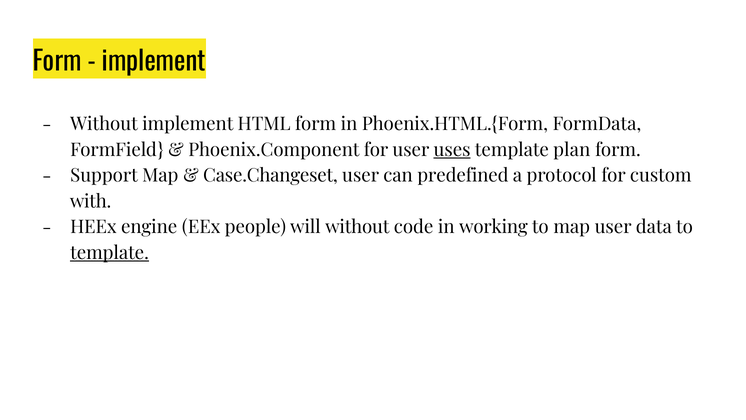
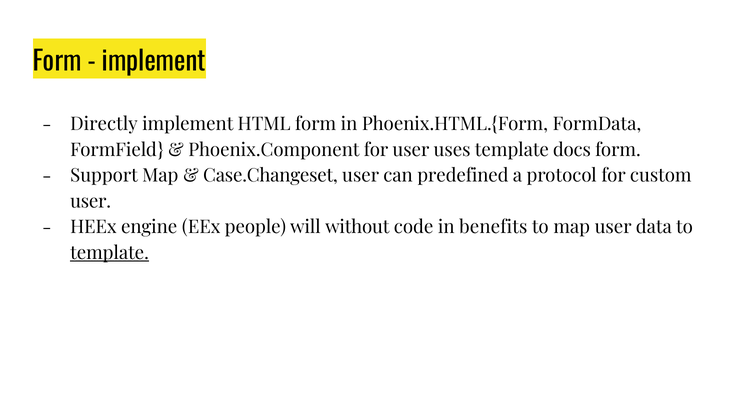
Without: Without -> Directly (104, 124)
uses underline: present -> none (452, 150)
plan: plan -> docs (572, 150)
with: with -> user (91, 201)
working: working -> benefits (493, 227)
